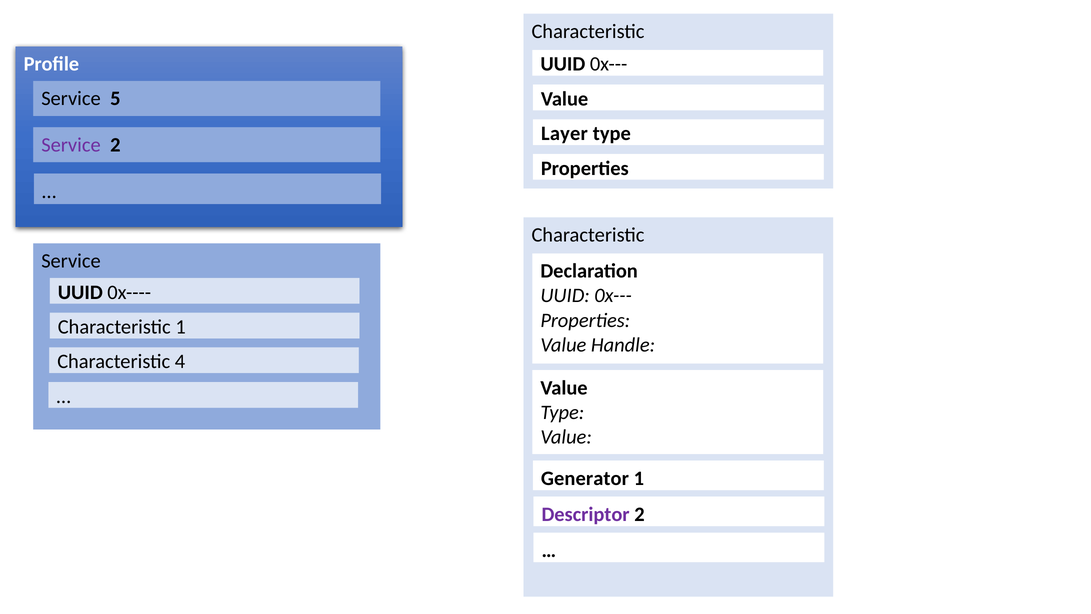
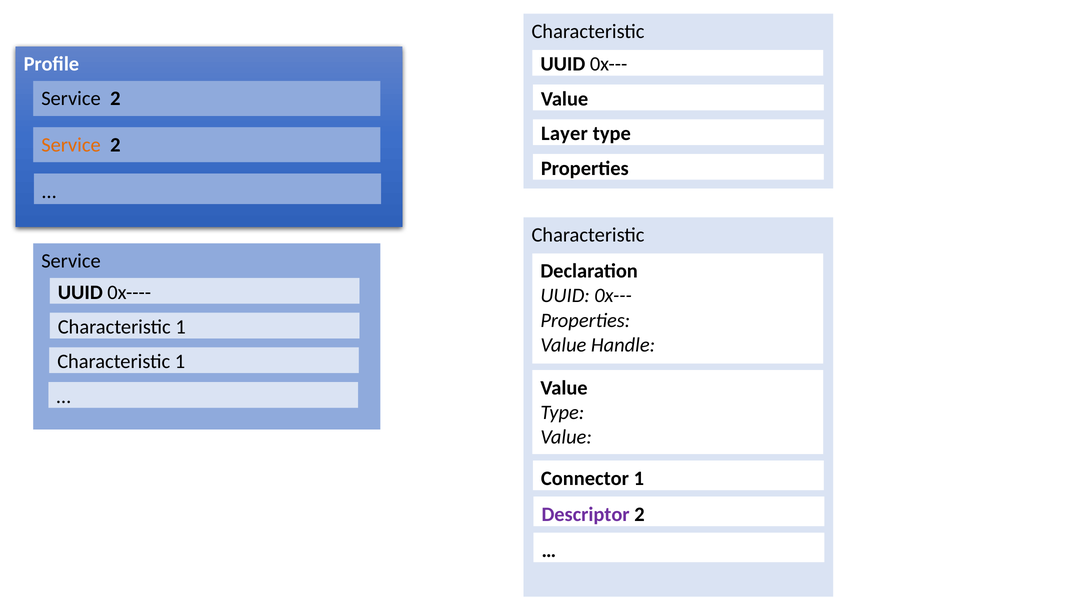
5: 5 -> 2 (115, 99)
Service colour: purple -> orange (71, 145)
4: 4 -> 1 (180, 361)
Generator: Generator -> Connector (585, 478)
